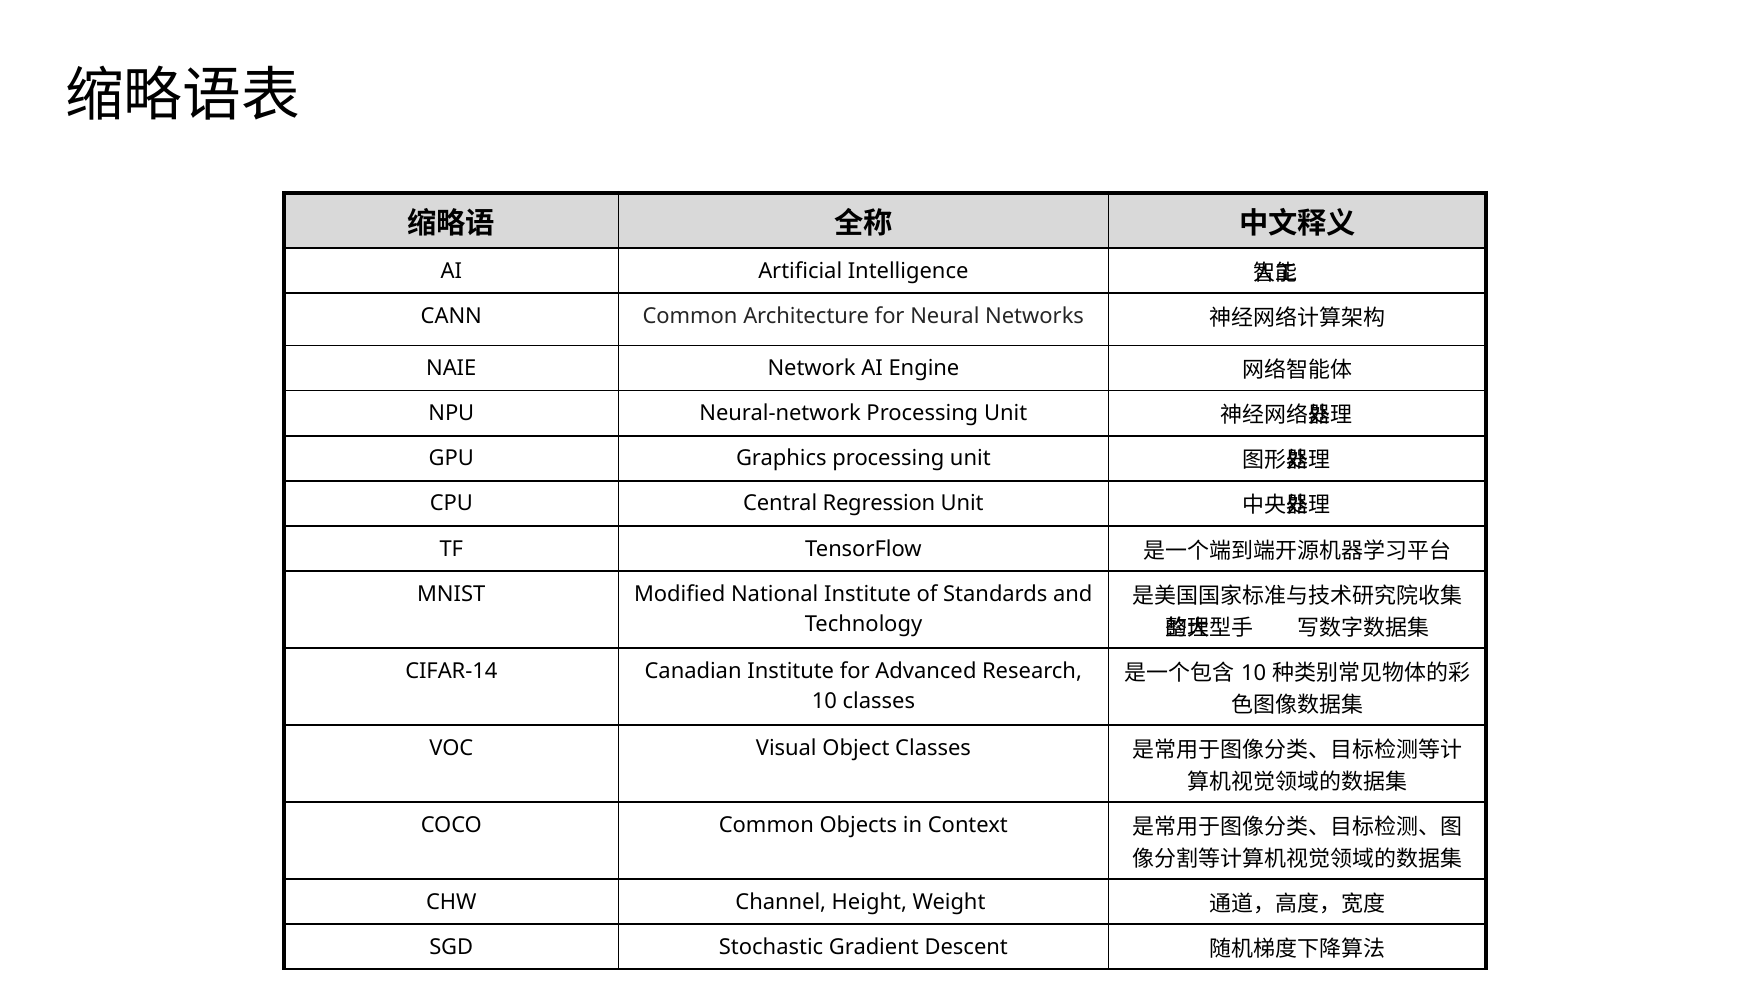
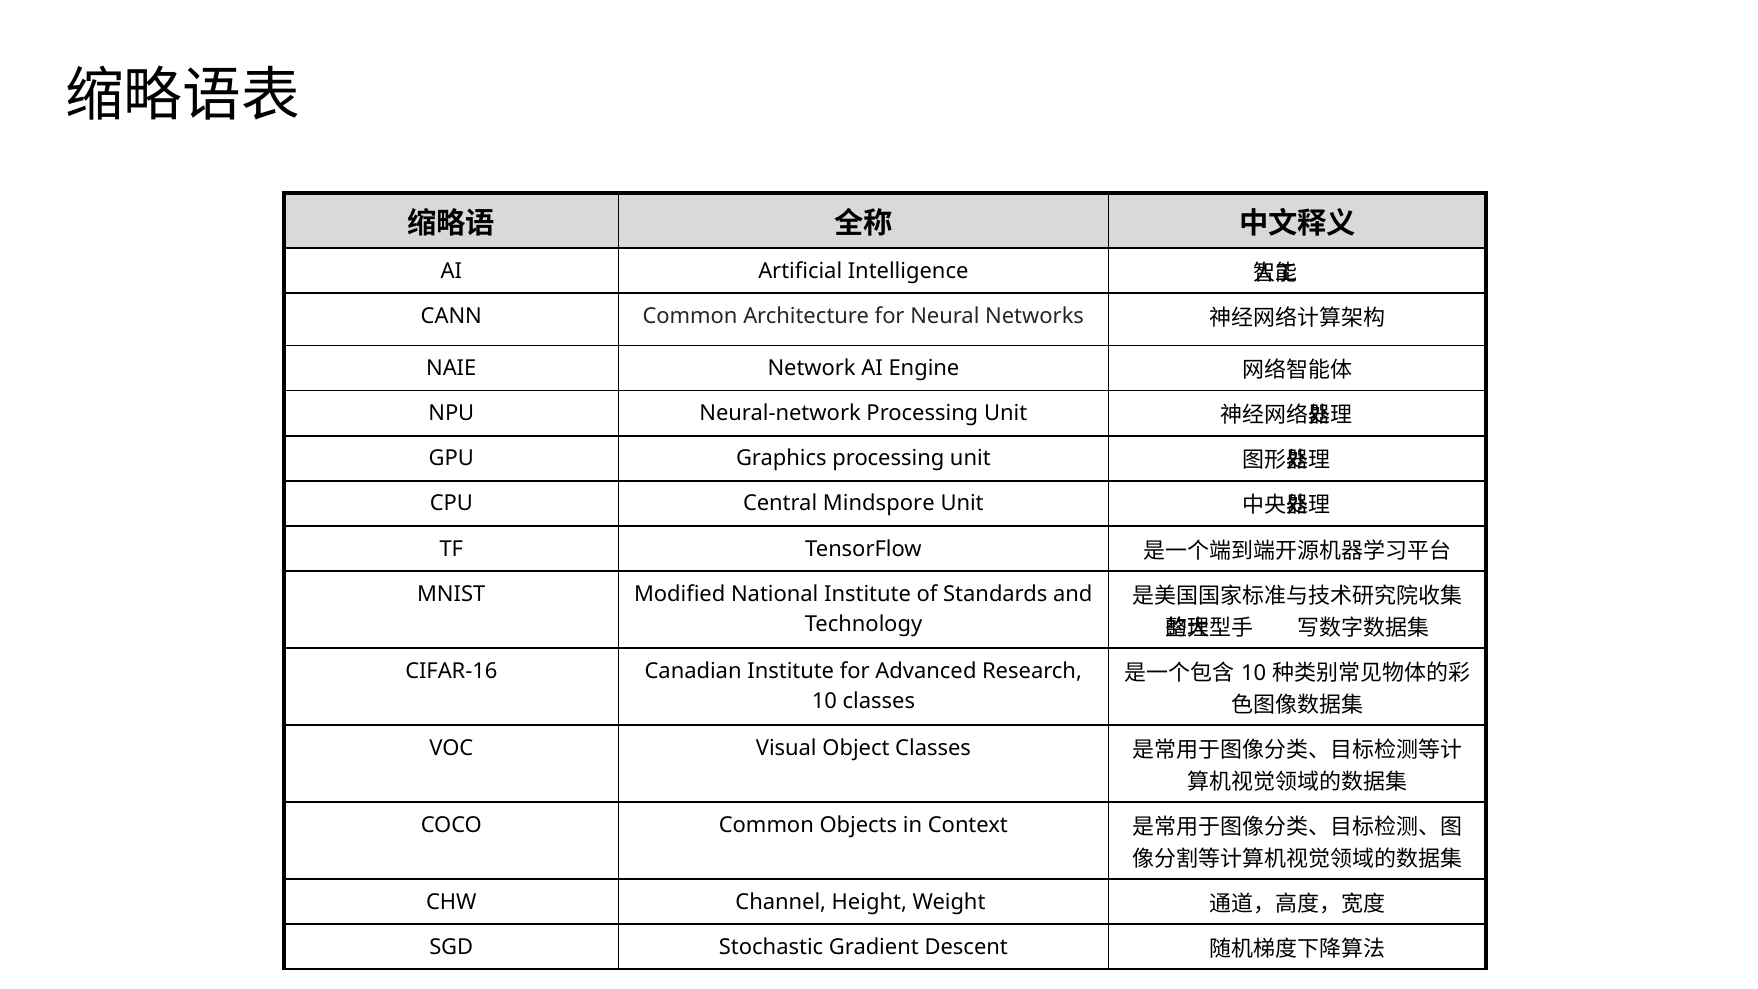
Regression: Regression -> Mindspore (879, 504)
CIFAR-14: CIFAR-14 -> CIFAR-16 (451, 671)
